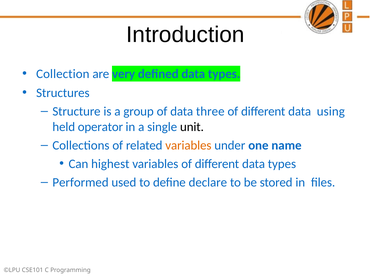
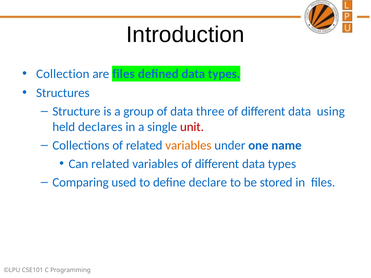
are very: very -> files (123, 74)
operator: operator -> declares (100, 127)
unit colour: black -> red (192, 127)
Can highest: highest -> related (110, 164)
Performed: Performed -> Comparing (81, 183)
